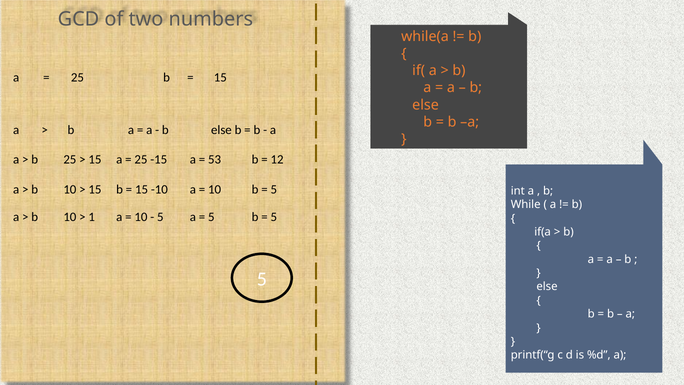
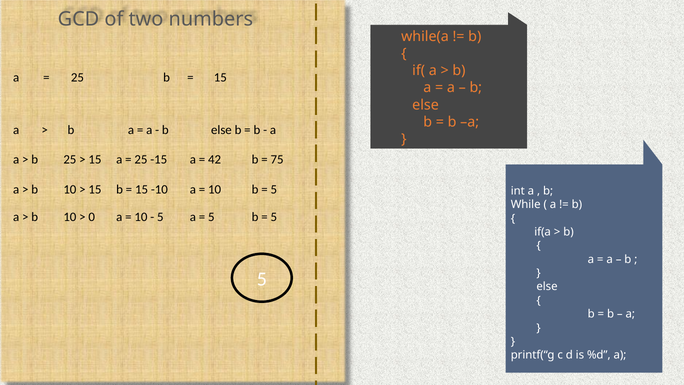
53: 53 -> 42 (215, 159)
12: 12 -> 75 (277, 159)
1: 1 -> 0 (92, 217)
